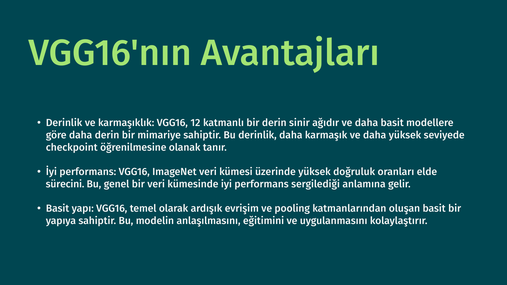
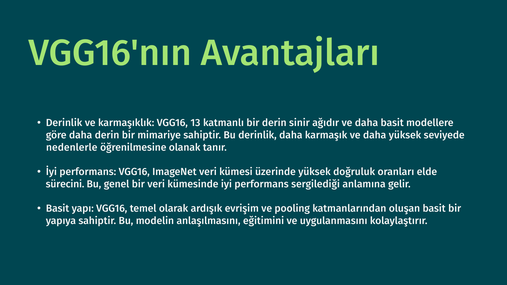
12: 12 -> 13 (195, 123)
checkpoint: checkpoint -> nedenlerle (72, 148)
